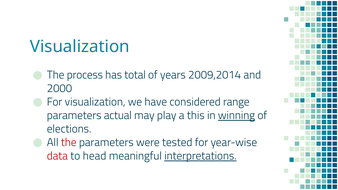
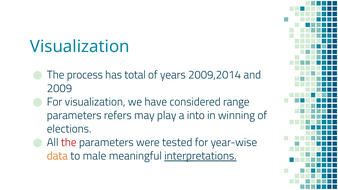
2000: 2000 -> 2009 (59, 89)
actual: actual -> refers (118, 116)
this: this -> into (196, 116)
winning underline: present -> none (237, 116)
data colour: red -> orange (57, 156)
head: head -> male (95, 156)
